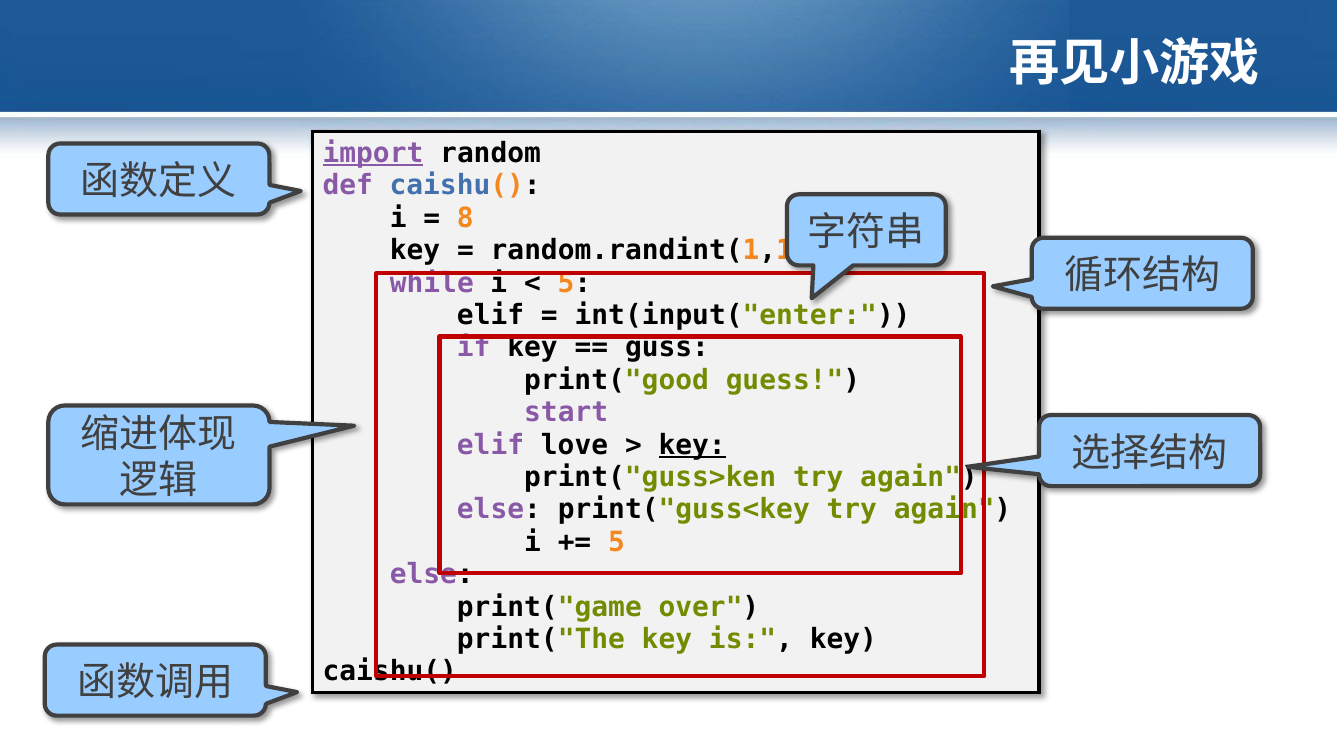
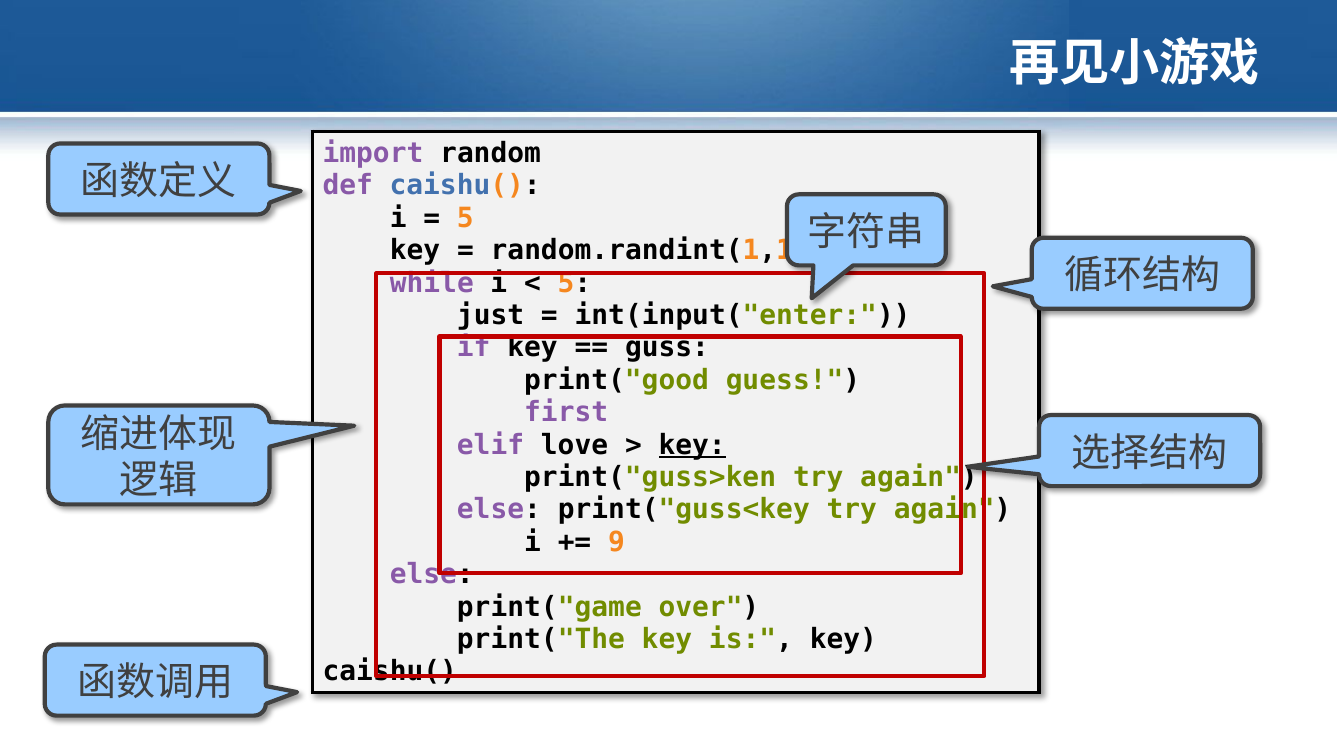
import underline: present -> none (373, 153)
8: 8 -> 5 (465, 218)
elif: elif -> just (491, 315)
start: start -> first (566, 413)
5: 5 -> 9 (616, 542)
